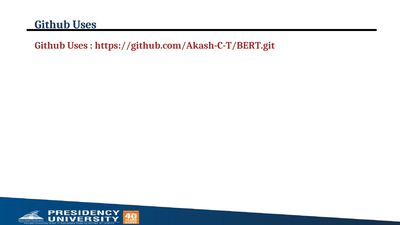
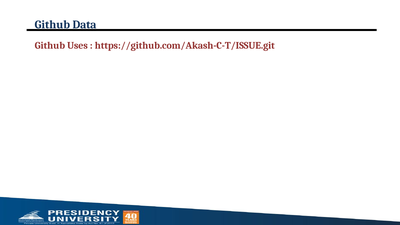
Uses: Uses -> Data (84, 25)
https://github.com/Akash-C-T/BERT.git: https://github.com/Akash-C-T/BERT.git -> https://github.com/Akash-C-T/ISSUE.git (185, 46)
